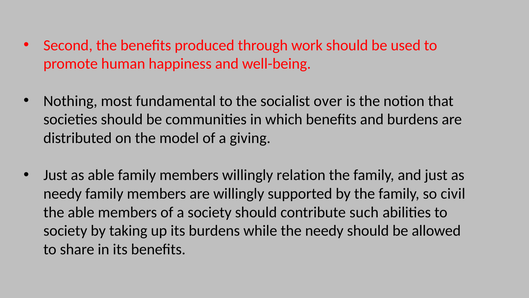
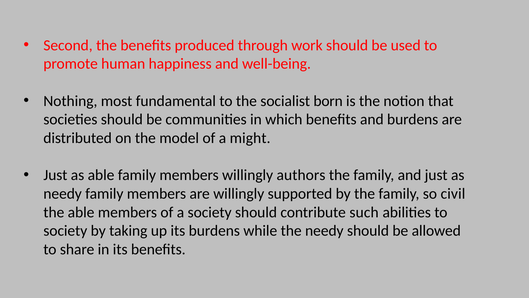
over: over -> born (328, 101)
giving: giving -> might (250, 138)
relation: relation -> authors (301, 175)
